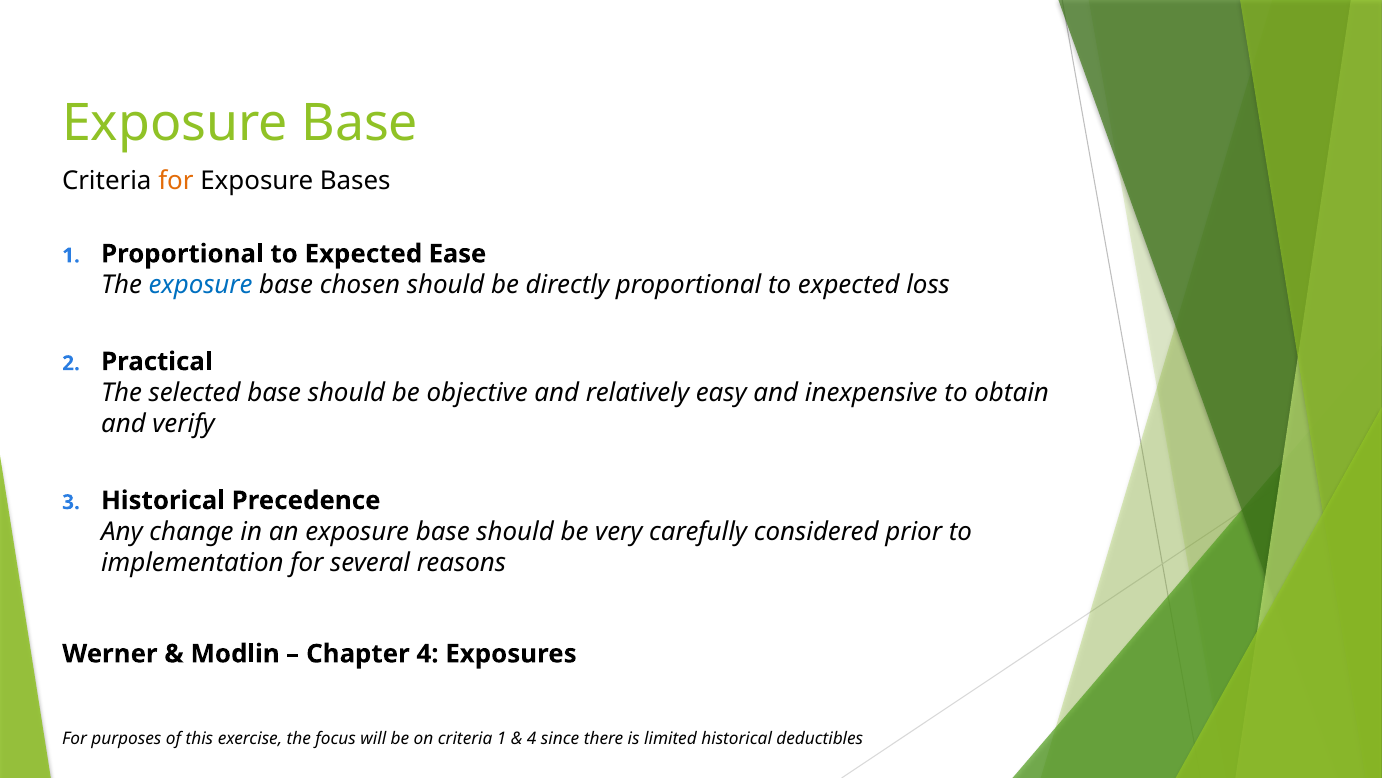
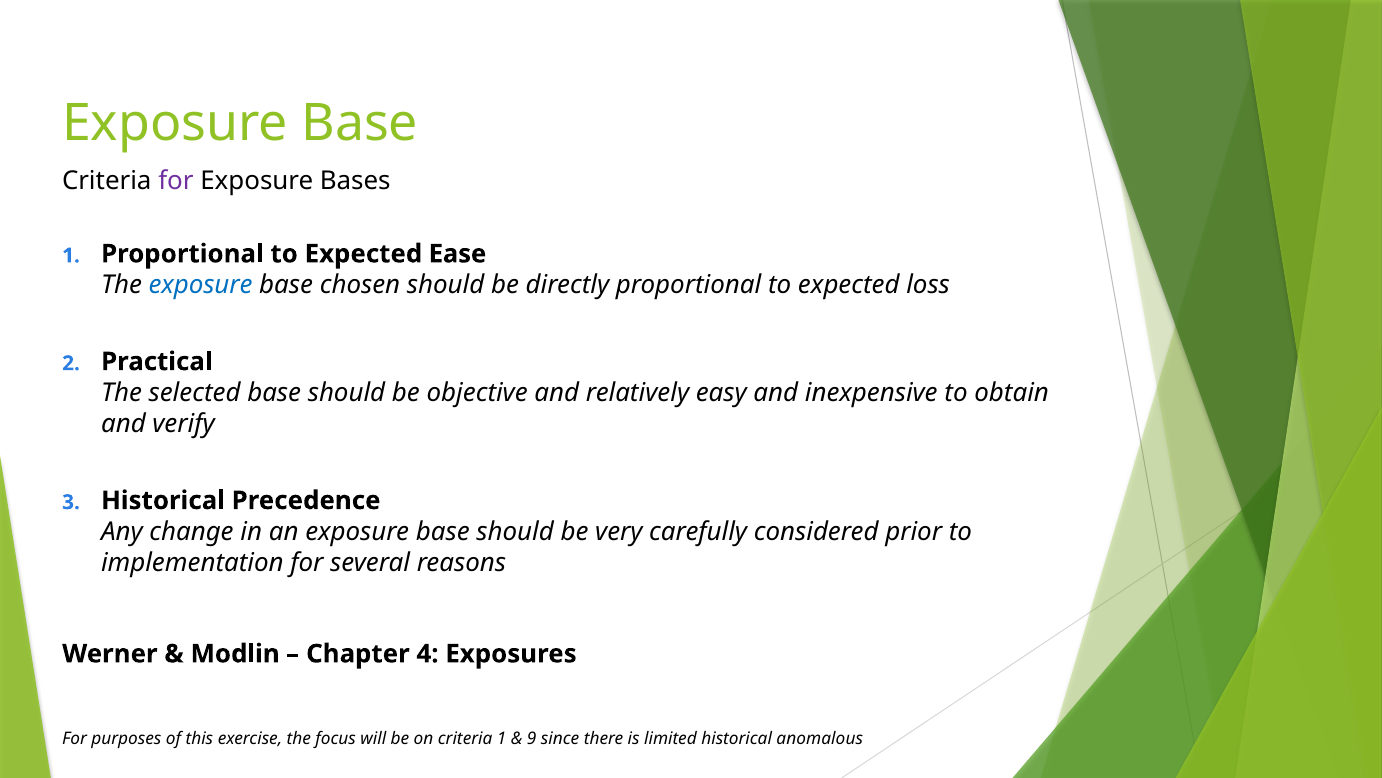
for colour: orange -> purple (176, 181)
4: 4 -> 9 (532, 739)
deductibles: deductibles -> anomalous (820, 739)
